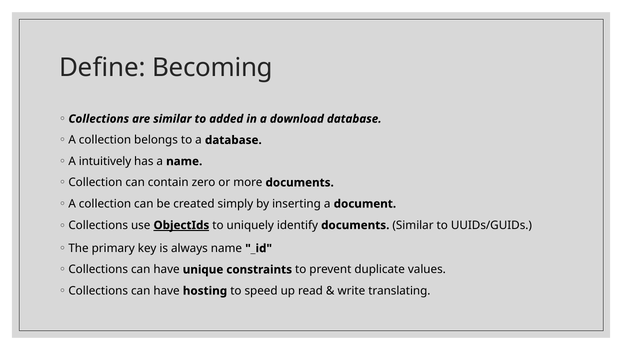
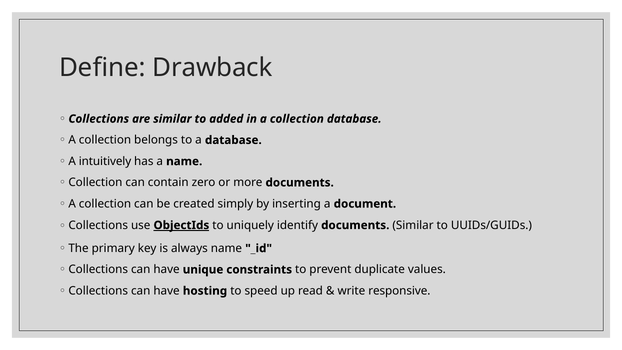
Becoming: Becoming -> Drawback (212, 68)
in a download: download -> collection (297, 119)
translating: translating -> responsive (399, 291)
